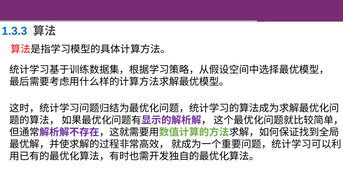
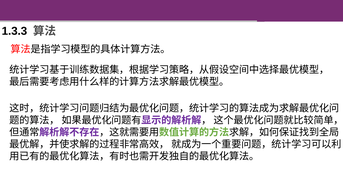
1.3.3 colour: blue -> black (14, 31)
